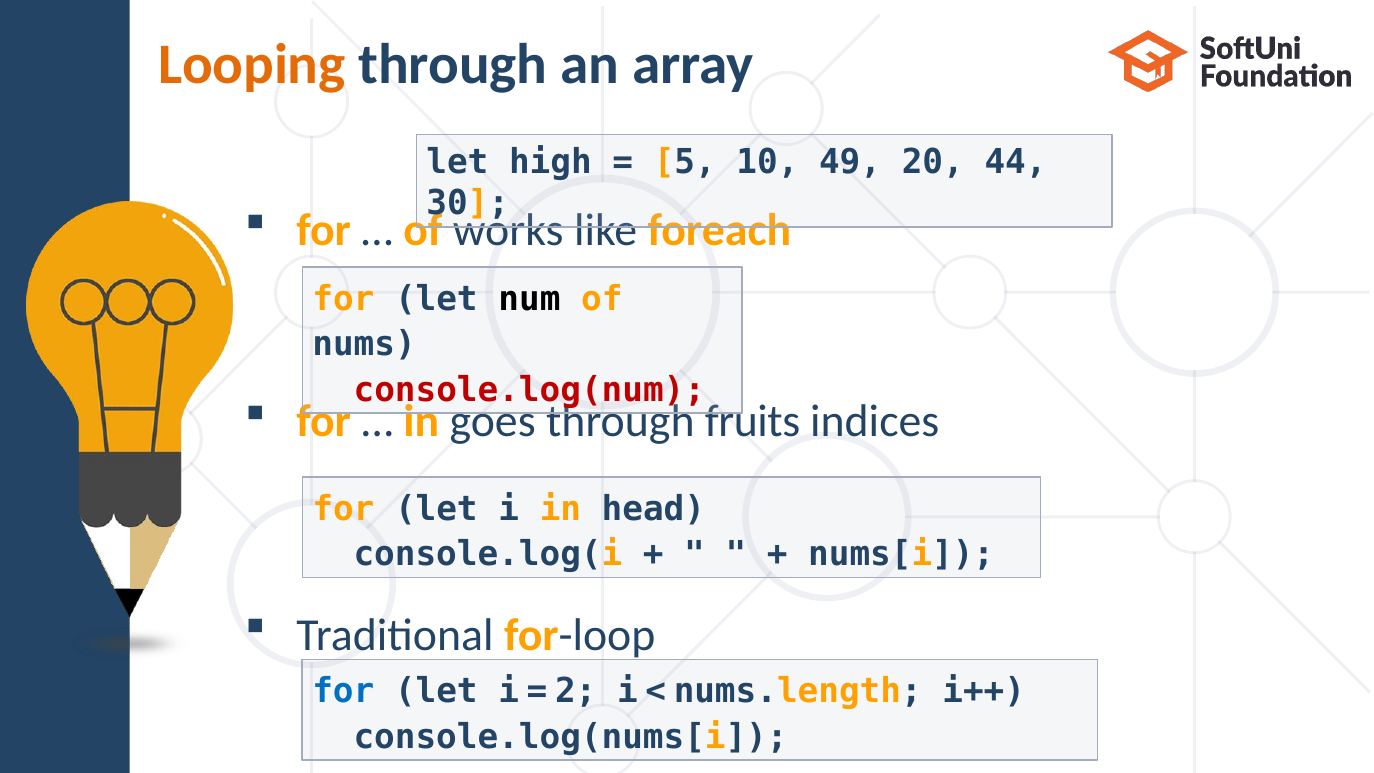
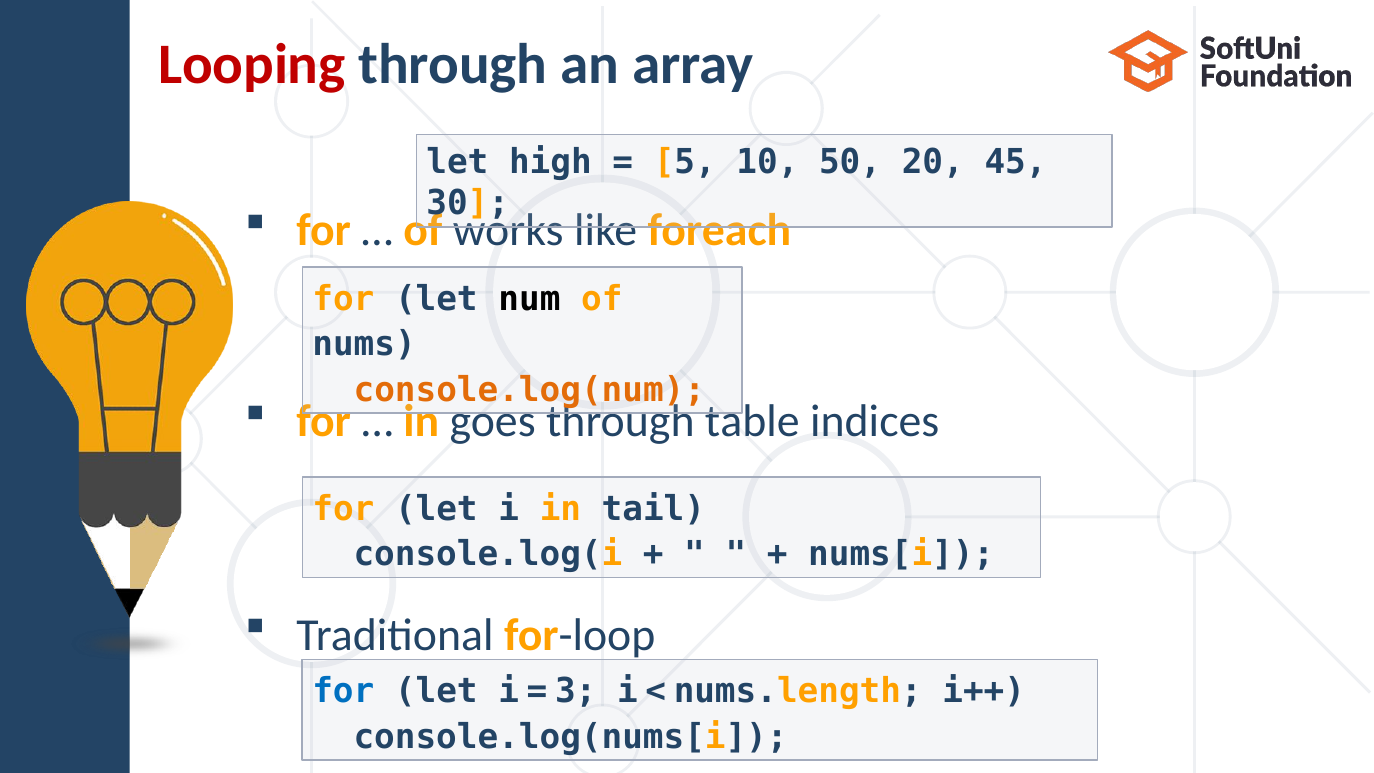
Looping colour: orange -> red (252, 65)
49: 49 -> 50 (850, 162)
44: 44 -> 45 (1016, 162)
console.log(num colour: red -> orange (529, 390)
fruits: fruits -> table (752, 422)
head: head -> tail (653, 509)
2: 2 -> 3 (576, 691)
